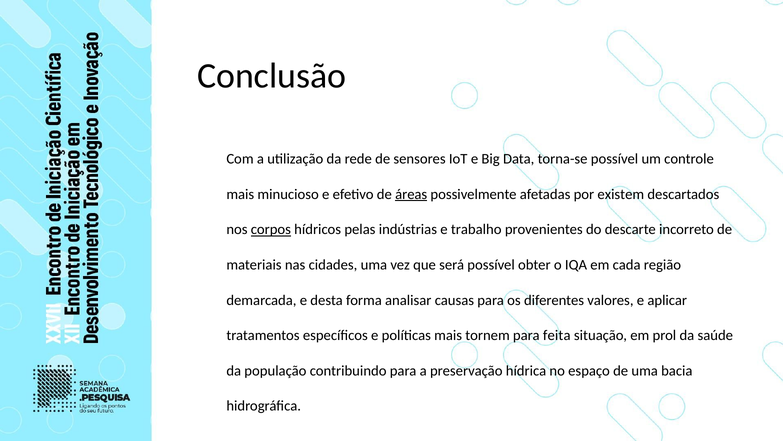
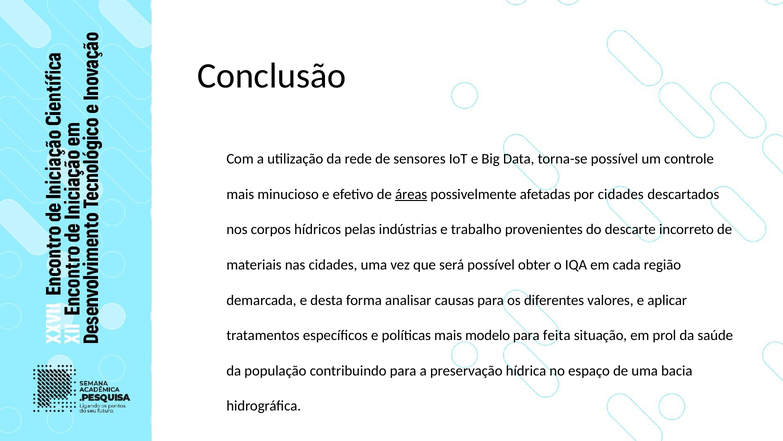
por existem: existem -> cidades (621, 194)
corpos underline: present -> none (271, 229)
tornem: tornem -> modelo (488, 335)
